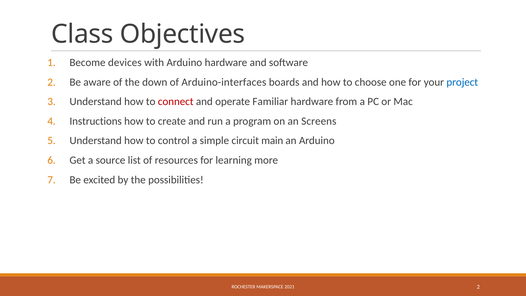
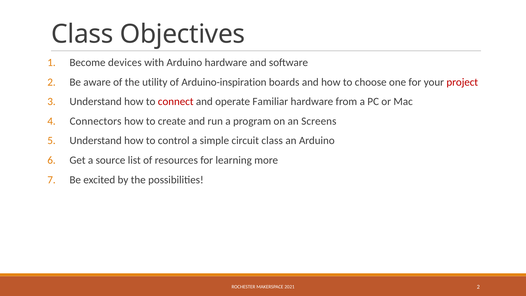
down: down -> utility (155, 82)
Arduino-interfaces: Arduino-interfaces -> Arduino-inspiration (224, 82)
project colour: blue -> red (462, 82)
Instructions: Instructions -> Connectors (96, 121)
circuit main: main -> class (272, 141)
